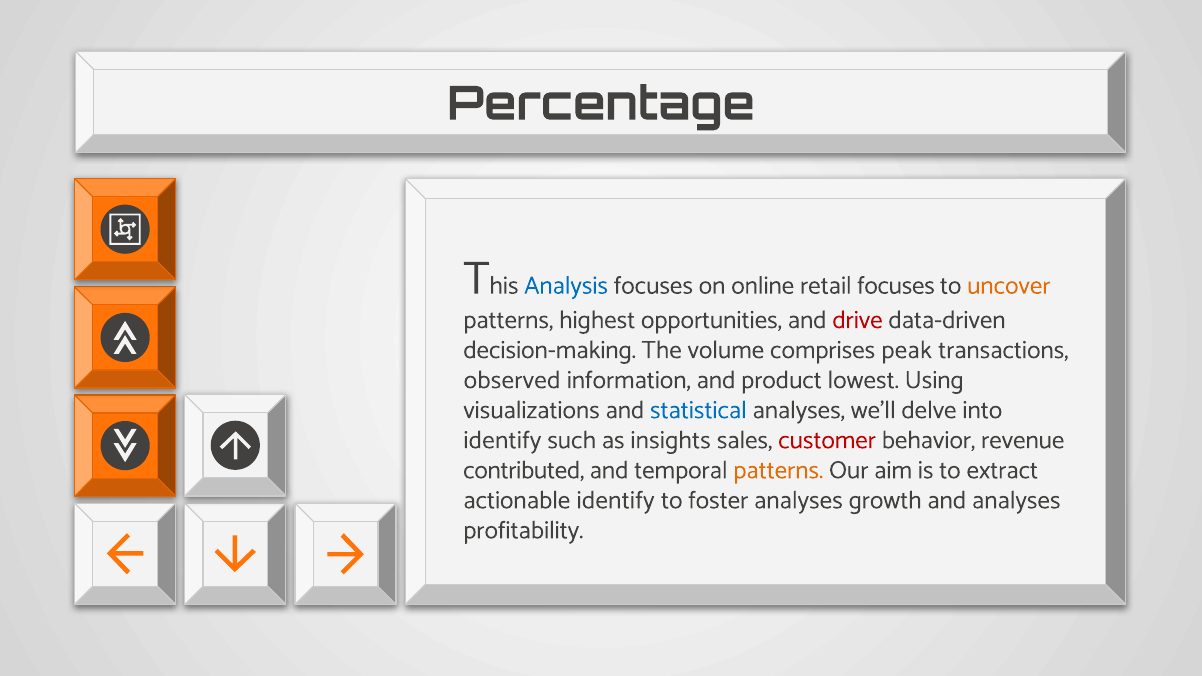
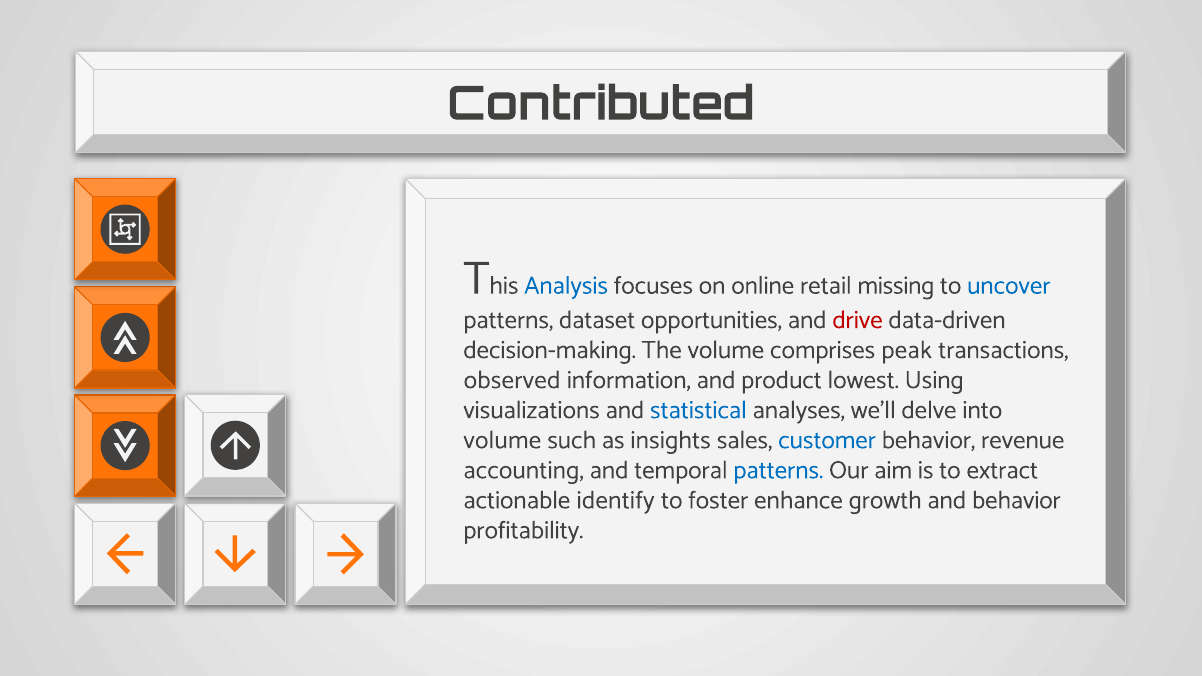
Percentage: Percentage -> Contributed (601, 104)
retail focuses: focuses -> missing (896, 285)
uncover colour: orange -> blue (1009, 285)
highest: highest -> dataset (597, 320)
identify: identify -> volume (502, 440)
customer colour: red -> blue (827, 440)
contributed: contributed -> accounting (524, 470)
patterns colour: orange -> blue (778, 470)
foster analyses: analyses -> enhance (798, 500)
and analyses: analyses -> behavior (1016, 500)
